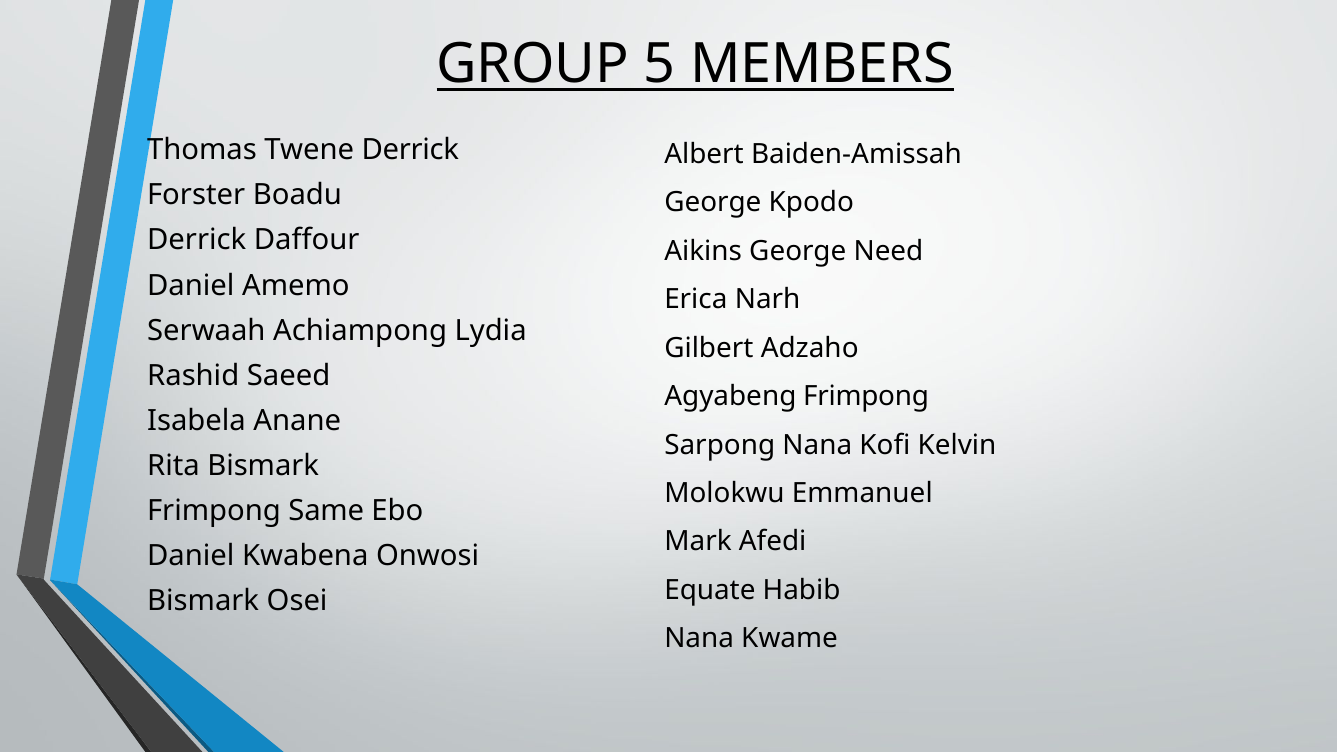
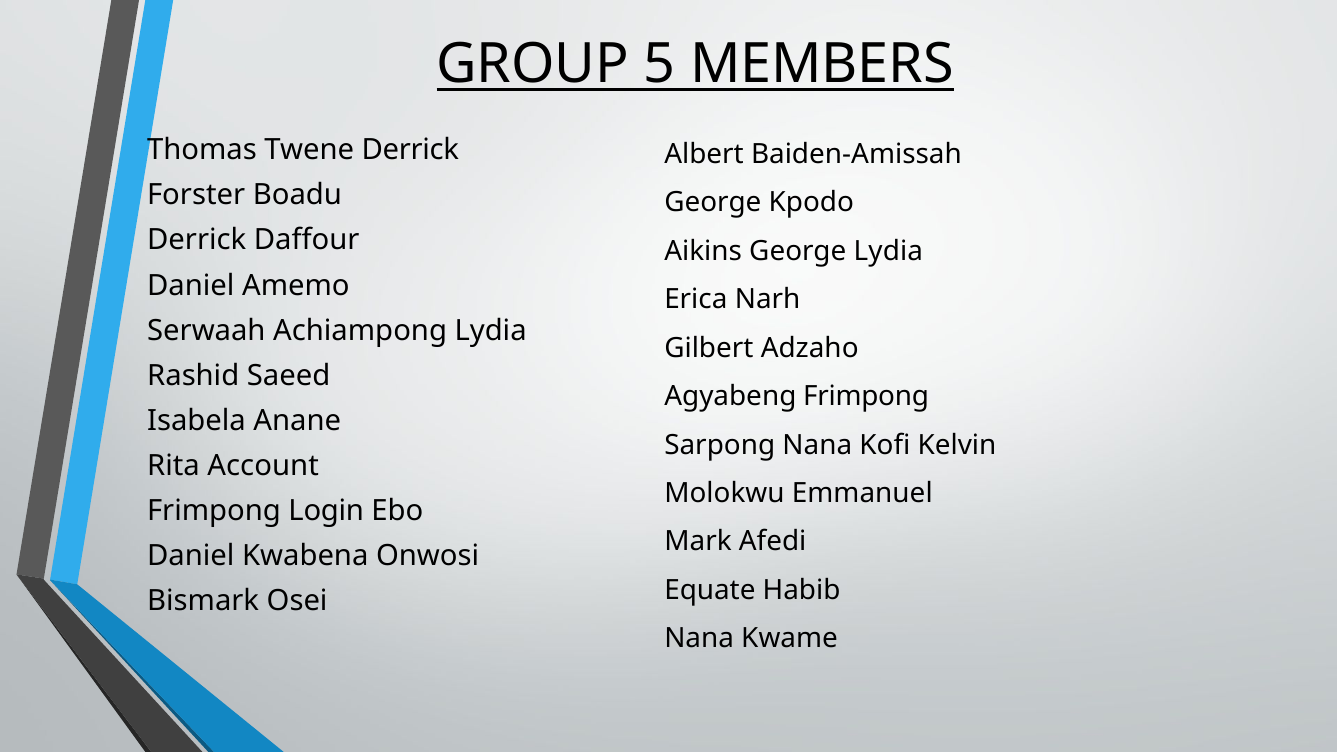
George Need: Need -> Lydia (888, 251)
Rita Bismark: Bismark -> Account (263, 466)
Same: Same -> Login (326, 511)
